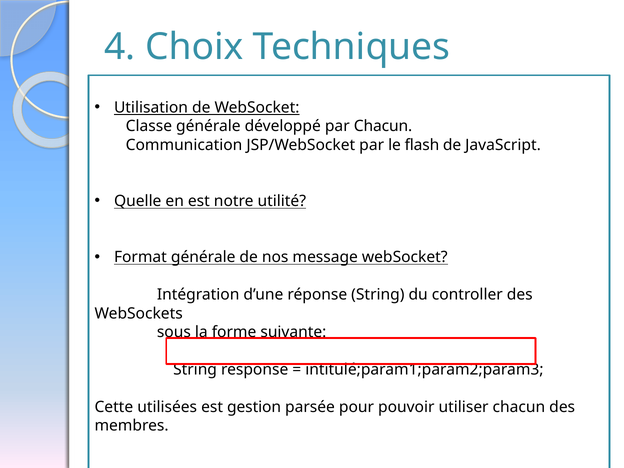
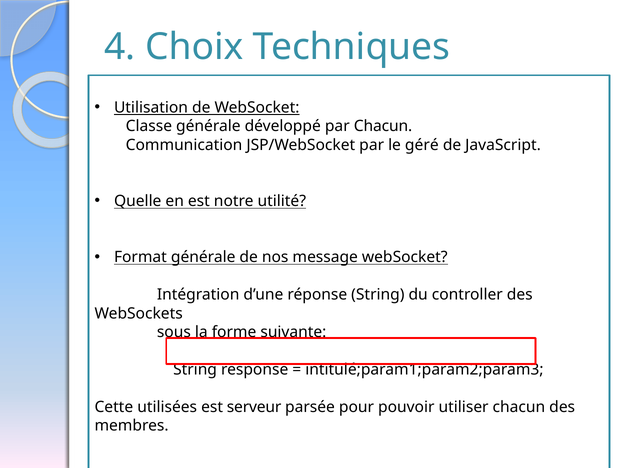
flash: flash -> géré (422, 145)
gestion: gestion -> serveur (254, 407)
